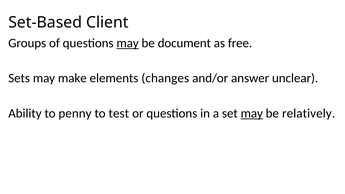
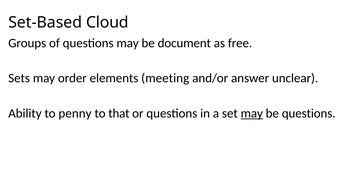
Client: Client -> Cloud (107, 22)
may underline: present -> none (128, 43)
make: make -> order (72, 78)
changes: changes -> meeting (165, 78)
test: test -> that (119, 113)
be relatively: relatively -> questions (309, 113)
